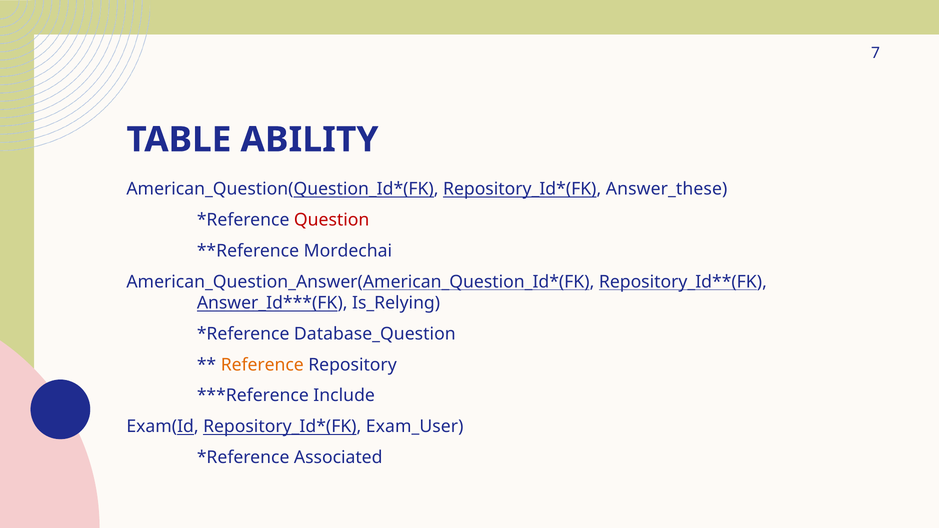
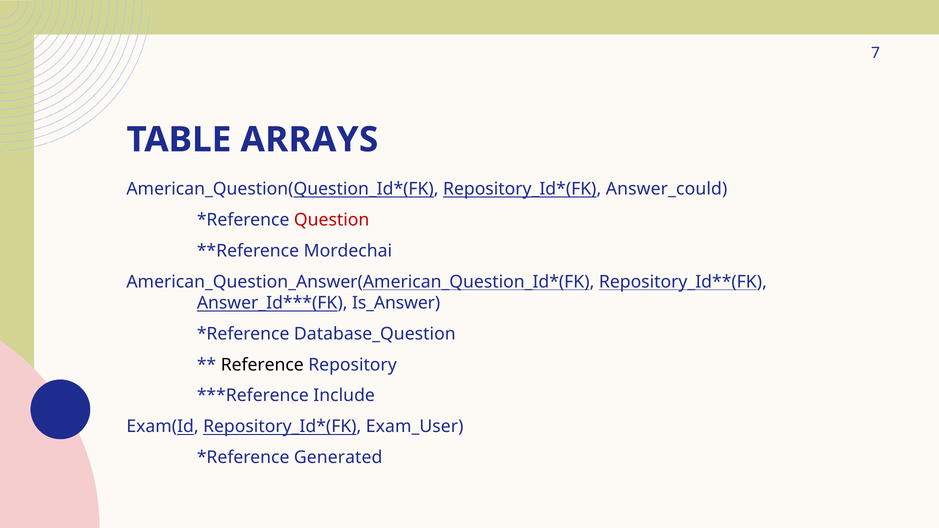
ABILITY: ABILITY -> ARRAYS (309, 140)
Answer_these: Answer_these -> Answer_could (667, 189)
Is_Relying: Is_Relying -> Is_Answer (396, 303)
Reference colour: orange -> black (262, 365)
Associated: Associated -> Generated (338, 458)
